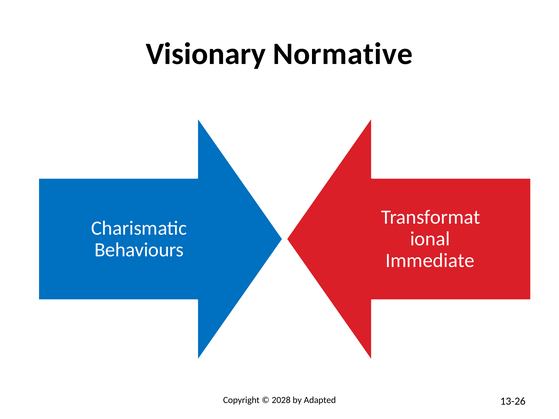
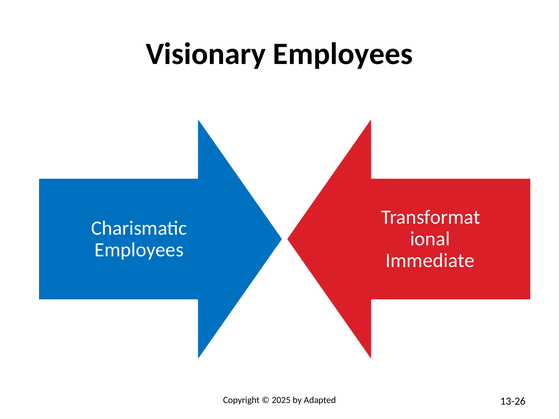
Visionary Normative: Normative -> Employees (343, 54)
Behaviours: Behaviours -> Employees (139, 250)
2028: 2028 -> 2025 (281, 400)
